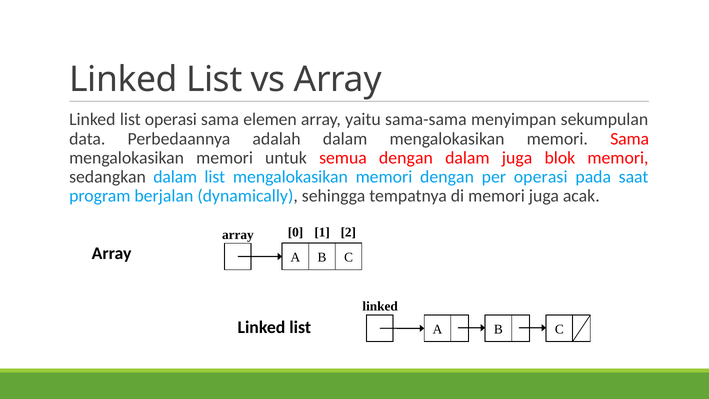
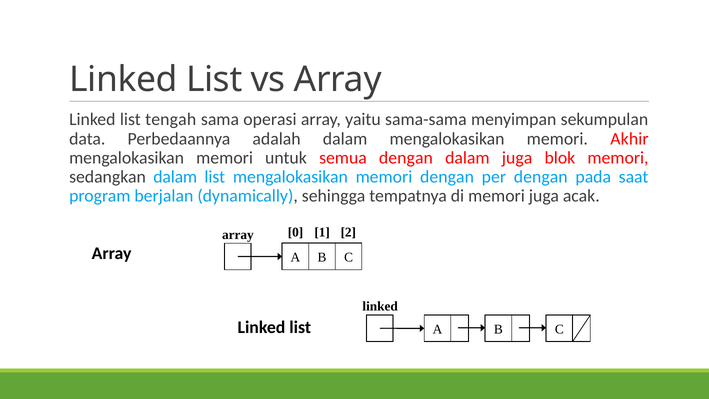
list operasi: operasi -> tengah (171, 119)
elemen: elemen -> operasi (270, 119)
memori Sama: Sama -> Akhir (630, 139)
per operasi: operasi -> dengan (541, 177)
